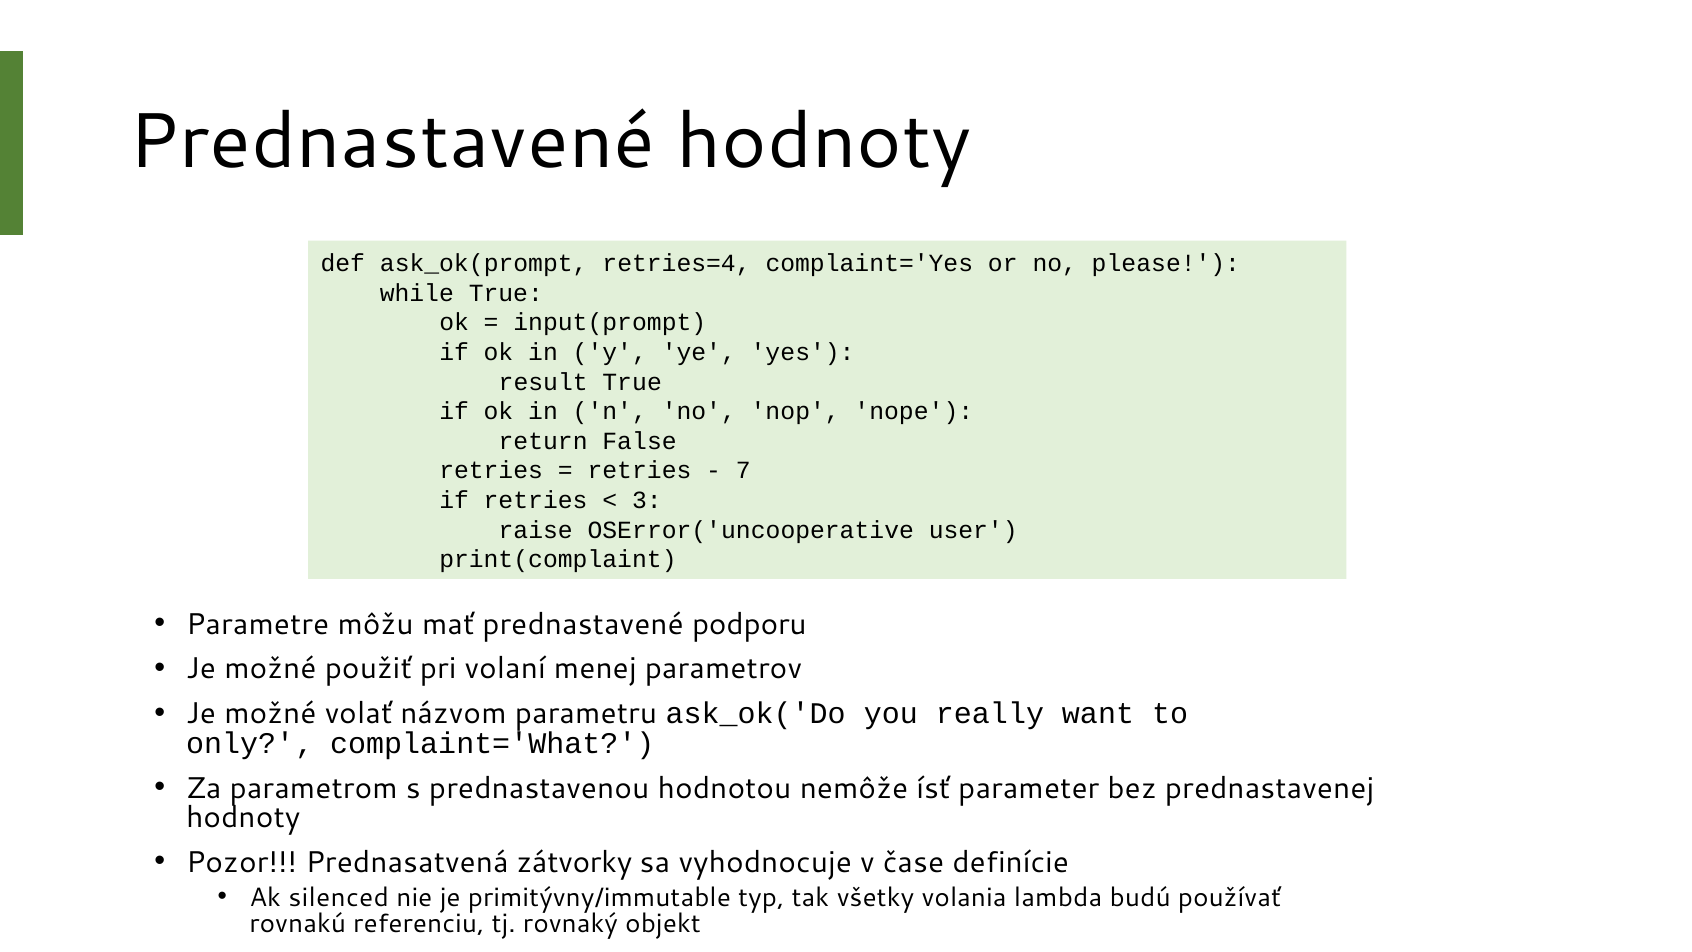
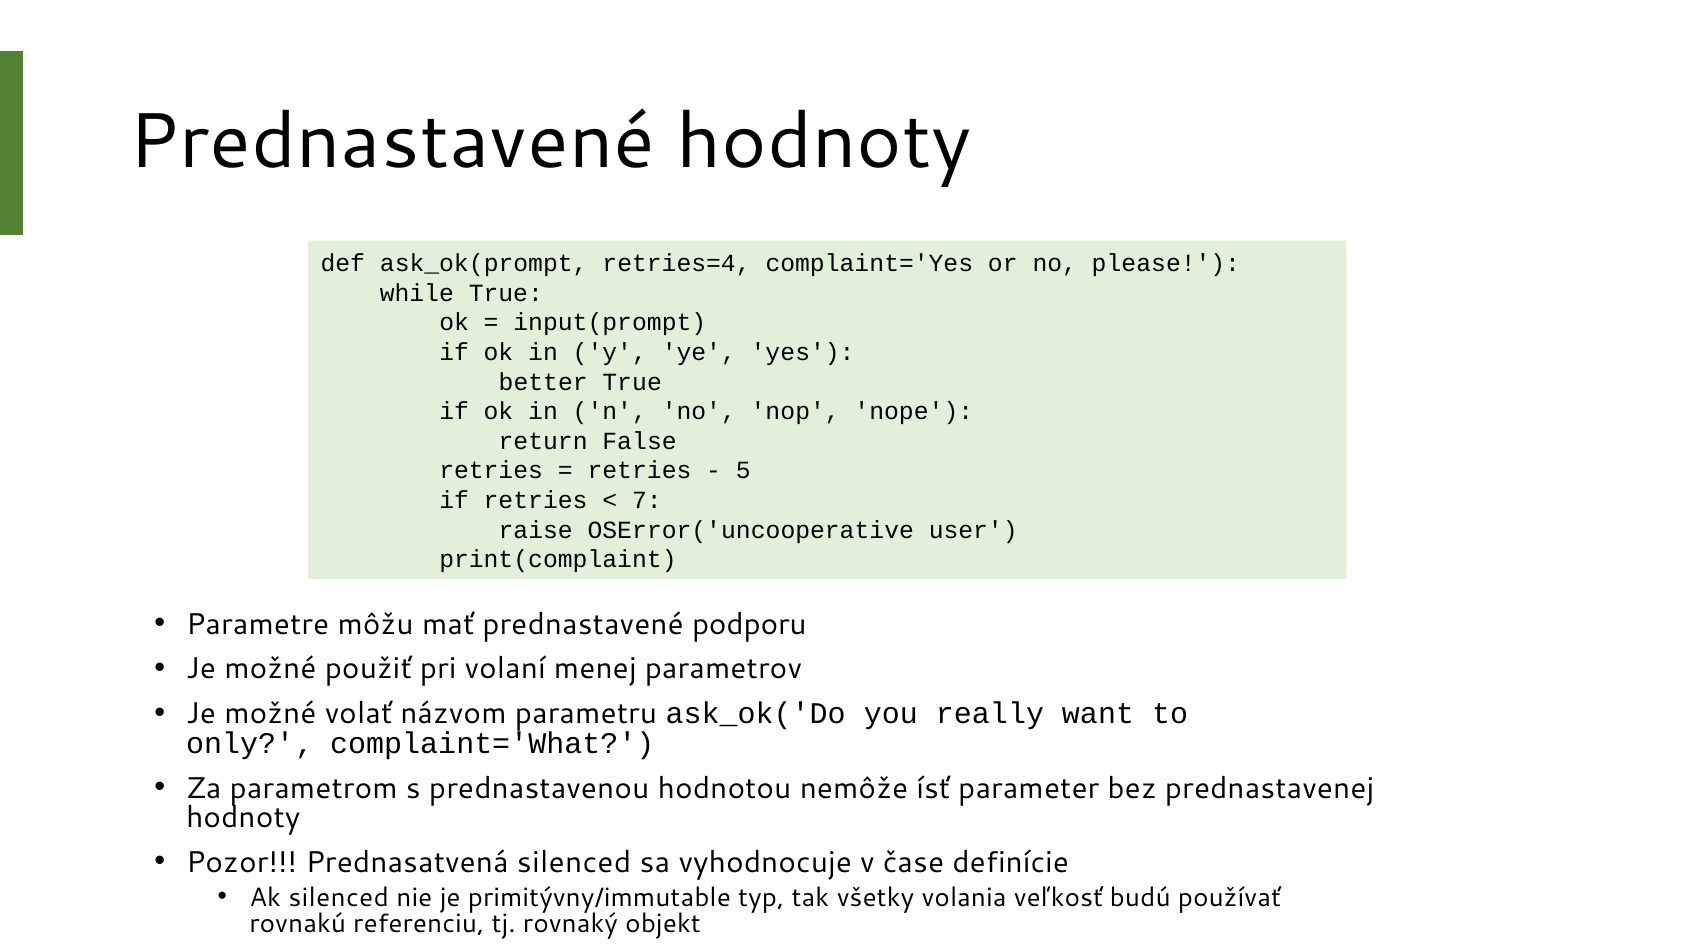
result: result -> better (543, 382)
7: 7 -> 5 (743, 471)
3: 3 -> 7 (647, 500)
Prednasatvená zátvorky: zátvorky -> silenced (574, 862)
lambda: lambda -> veľkosť (1058, 897)
